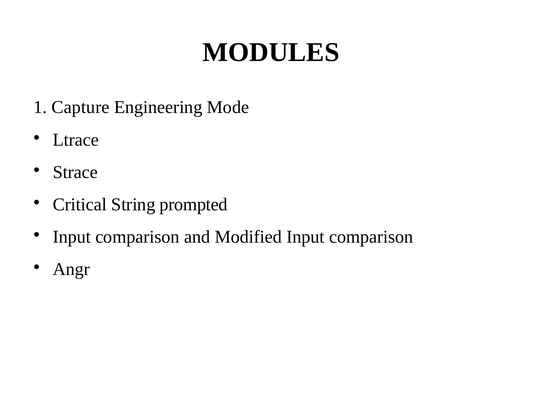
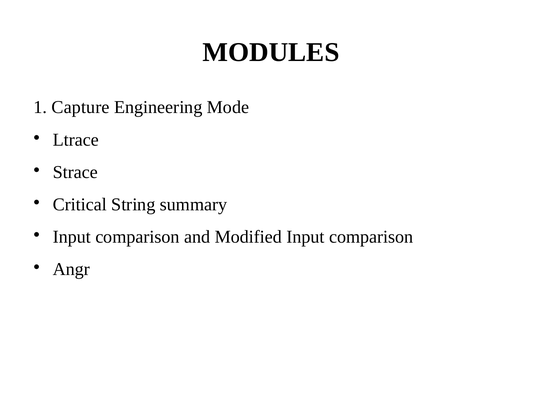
prompted: prompted -> summary (194, 204)
